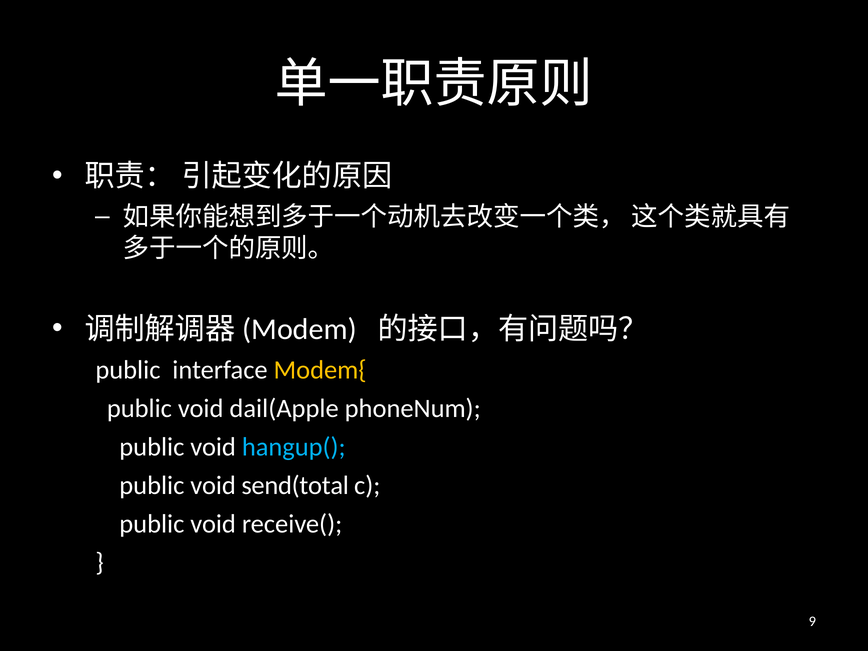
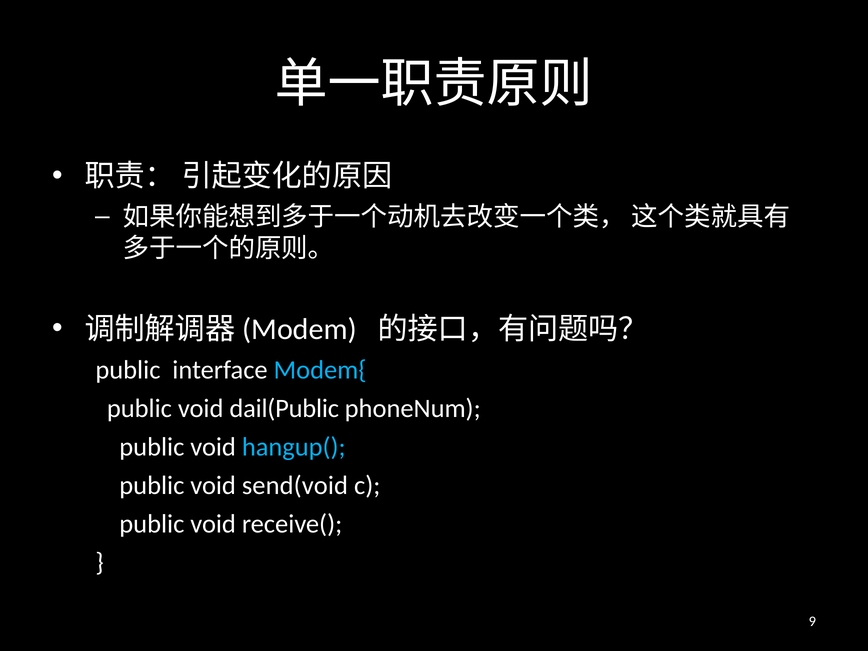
Modem{ colour: yellow -> light blue (320, 370)
dail(Apple: dail(Apple -> dail(Public (284, 408)
send(total: send(total -> send(void (295, 486)
